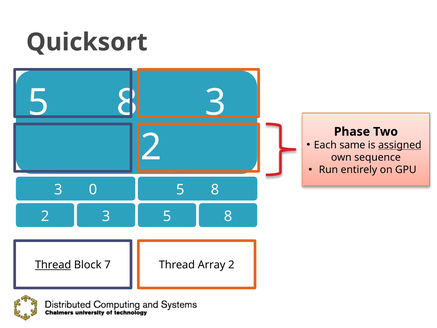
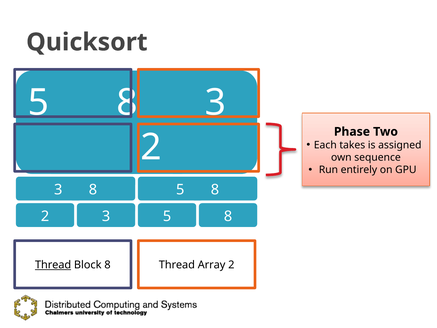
same: same -> takes (352, 145)
assigned underline: present -> none (400, 145)
0: 0 -> 8 (93, 190)
Block 7: 7 -> 8 (108, 265)
